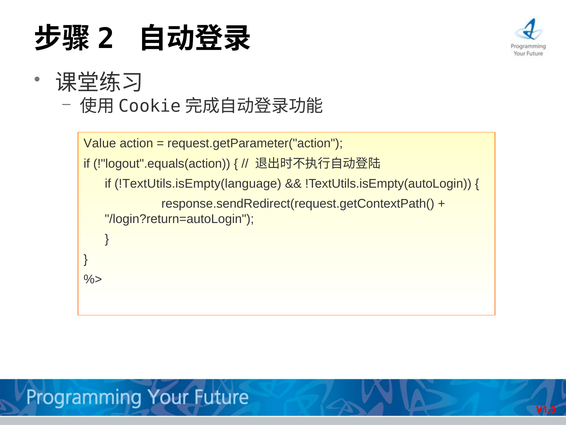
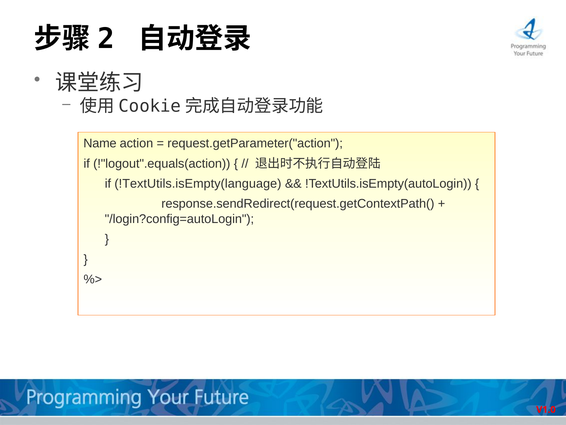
Value: Value -> Name (100, 143)
/login?return=autoLogin: /login?return=autoLogin -> /login?config=autoLogin (179, 219)
